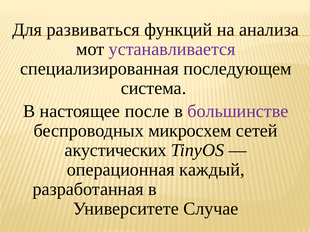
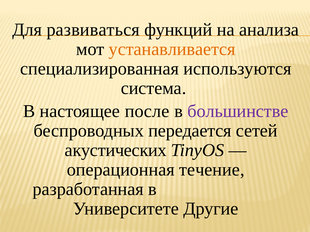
устанавливается colour: purple -> orange (172, 49)
последующем: последующем -> используются (237, 69)
микросхем: микросхем -> передается (190, 131)
каждый: каждый -> течение (212, 170)
Случае: Случае -> Другие (211, 209)
